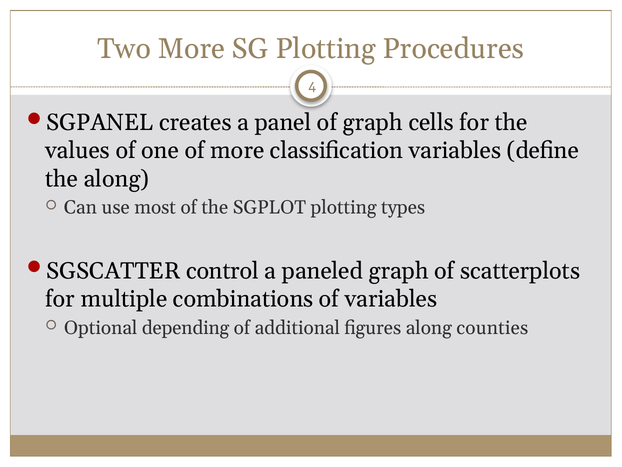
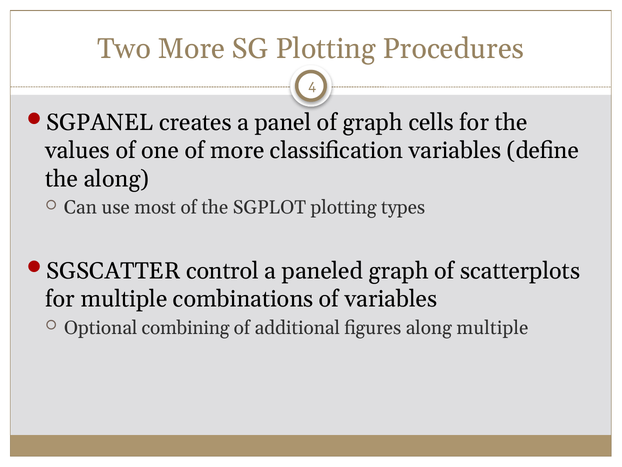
depending: depending -> combining (186, 327)
along counties: counties -> multiple (492, 327)
